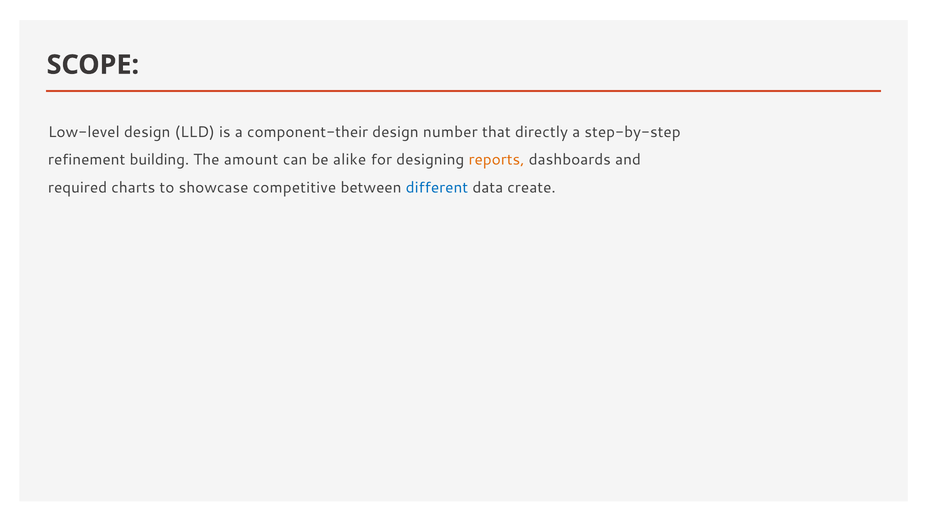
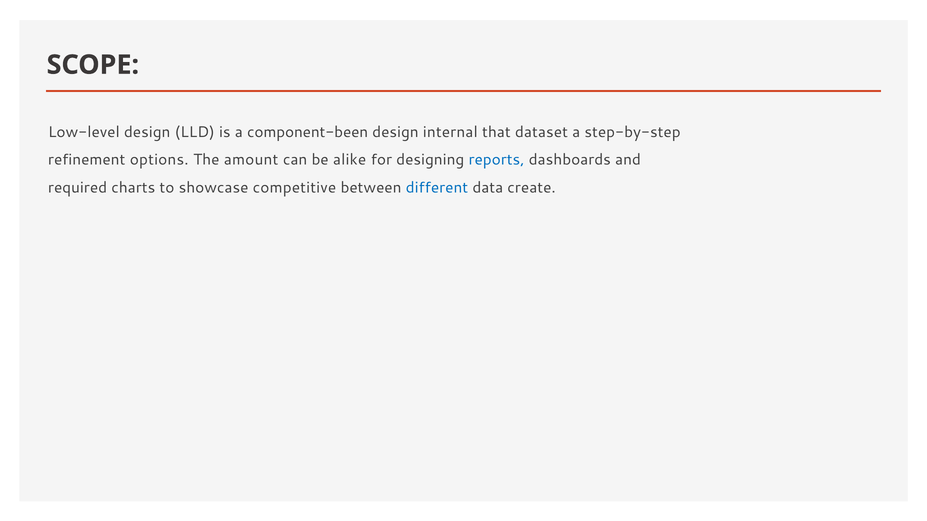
component-their: component-their -> component-been (308, 132)
number: number -> internal (450, 132)
directly: directly -> dataset (541, 132)
building: building -> options (159, 160)
reports colour: orange -> blue (497, 160)
